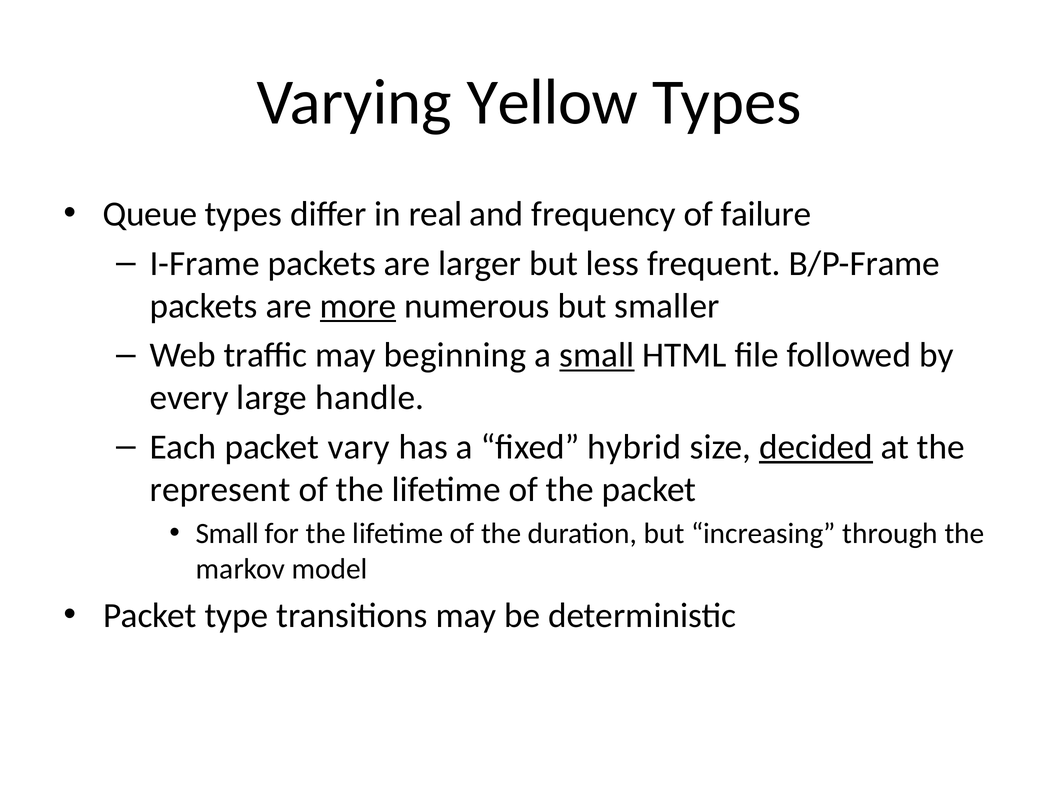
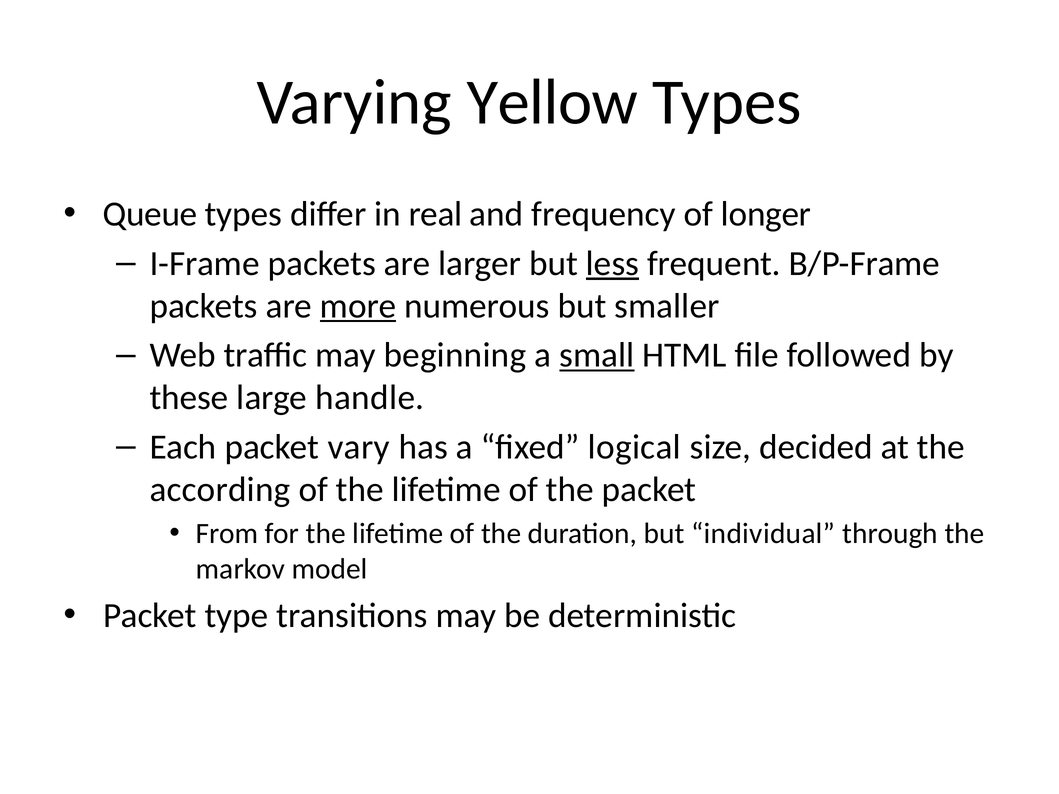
failure: failure -> longer (766, 214)
less underline: none -> present (612, 264)
every: every -> these (189, 398)
hybrid: hybrid -> logical (634, 447)
decided underline: present -> none (816, 447)
represent: represent -> according (220, 490)
Small: Small -> From (227, 534)
increasing: increasing -> individual (763, 534)
